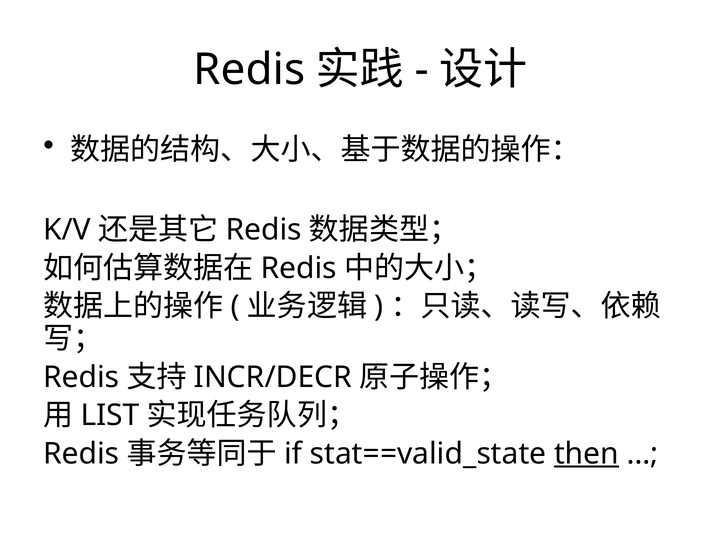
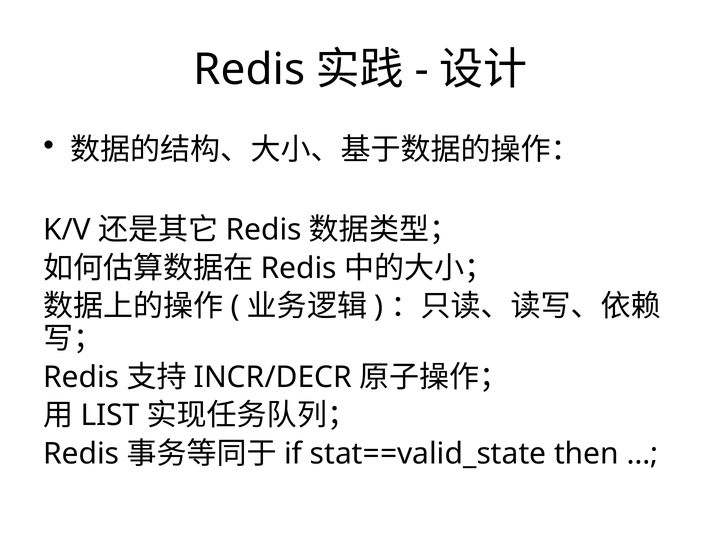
then underline: present -> none (587, 453)
